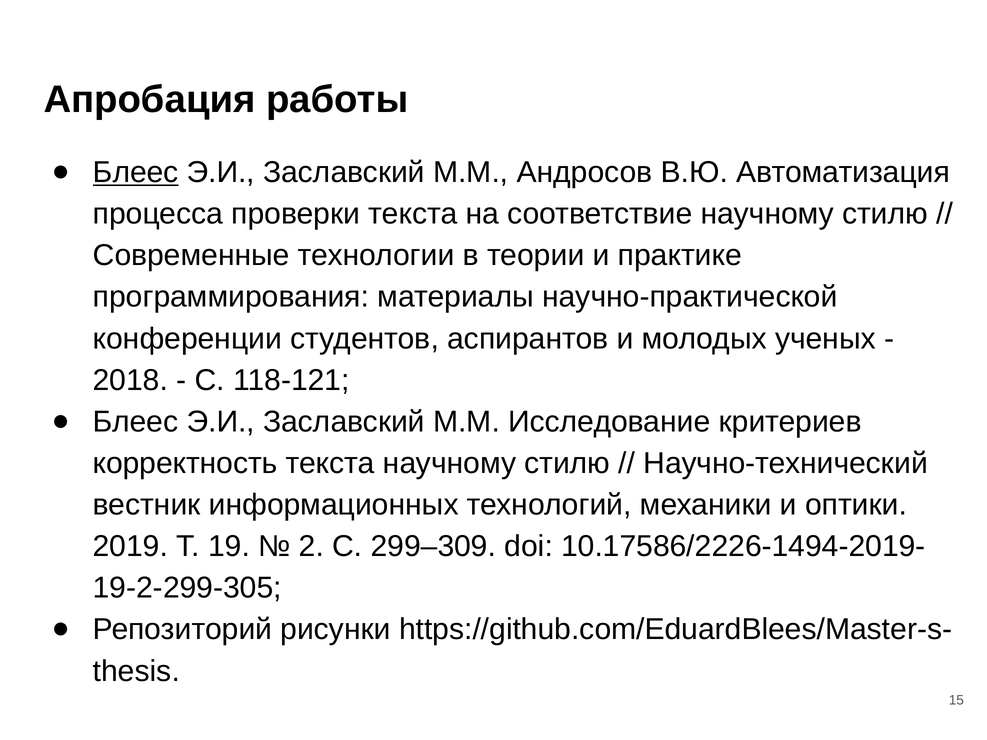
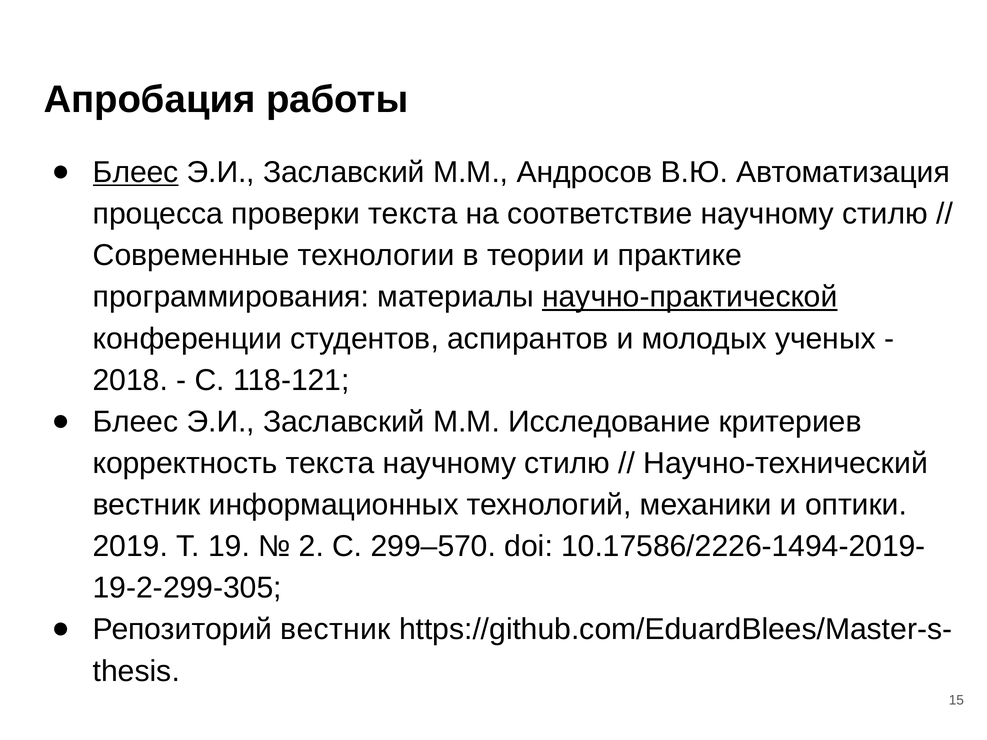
научно-практической underline: none -> present (690, 297)
299–309: 299–309 -> 299–570 (433, 547)
Репозиторий рисунки: рисунки -> вестник (335, 630)
